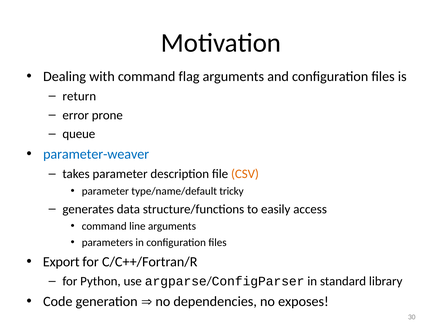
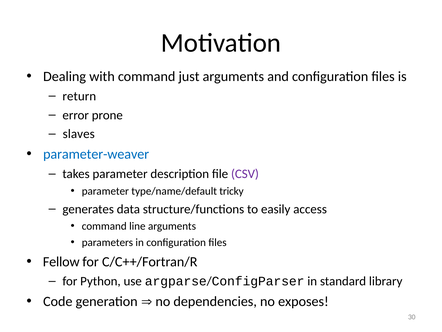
flag: flag -> just (189, 76)
queue: queue -> slaves (79, 134)
CSV colour: orange -> purple (245, 174)
Export: Export -> Fellow (61, 261)
